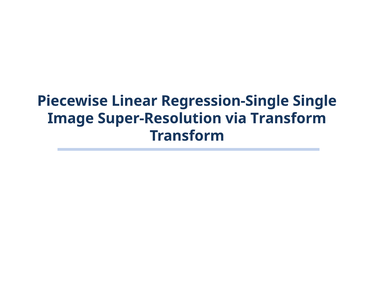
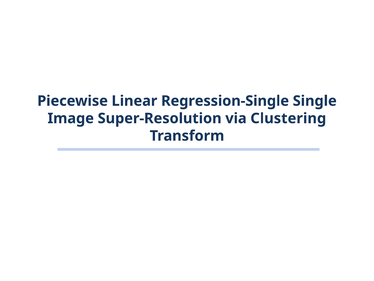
via Transform: Transform -> Clustering (288, 118)
